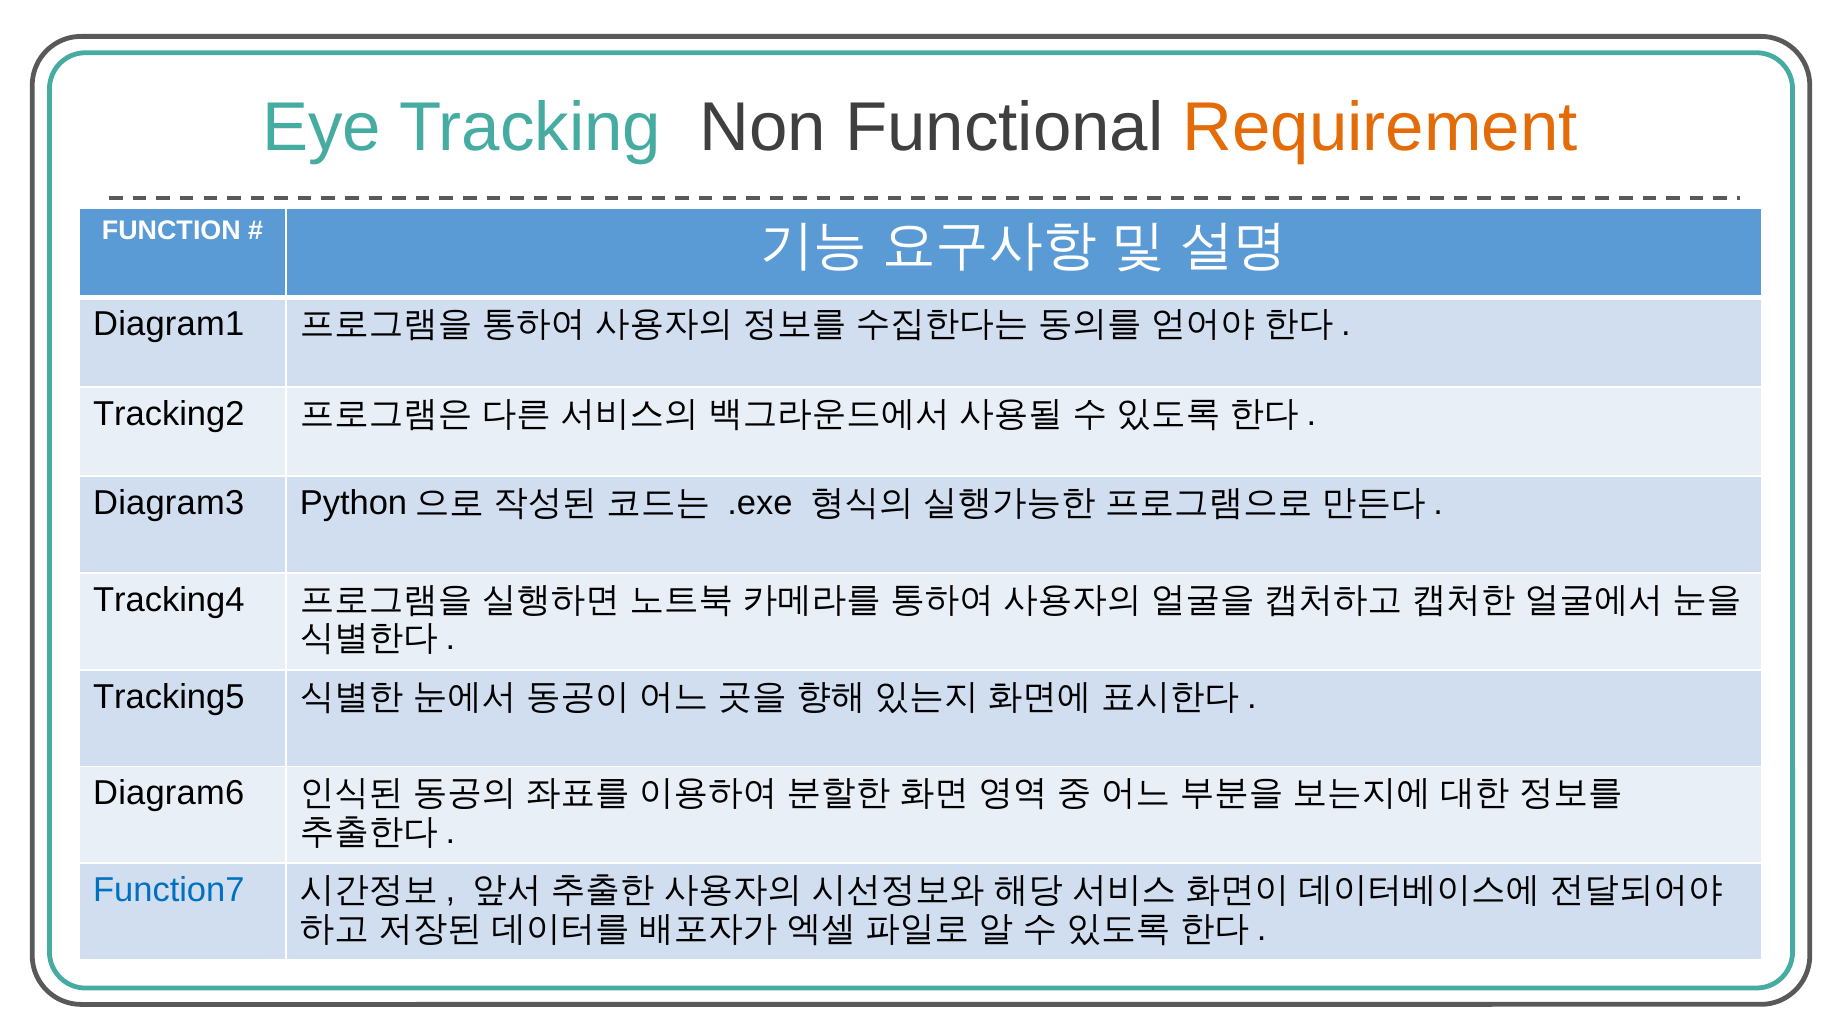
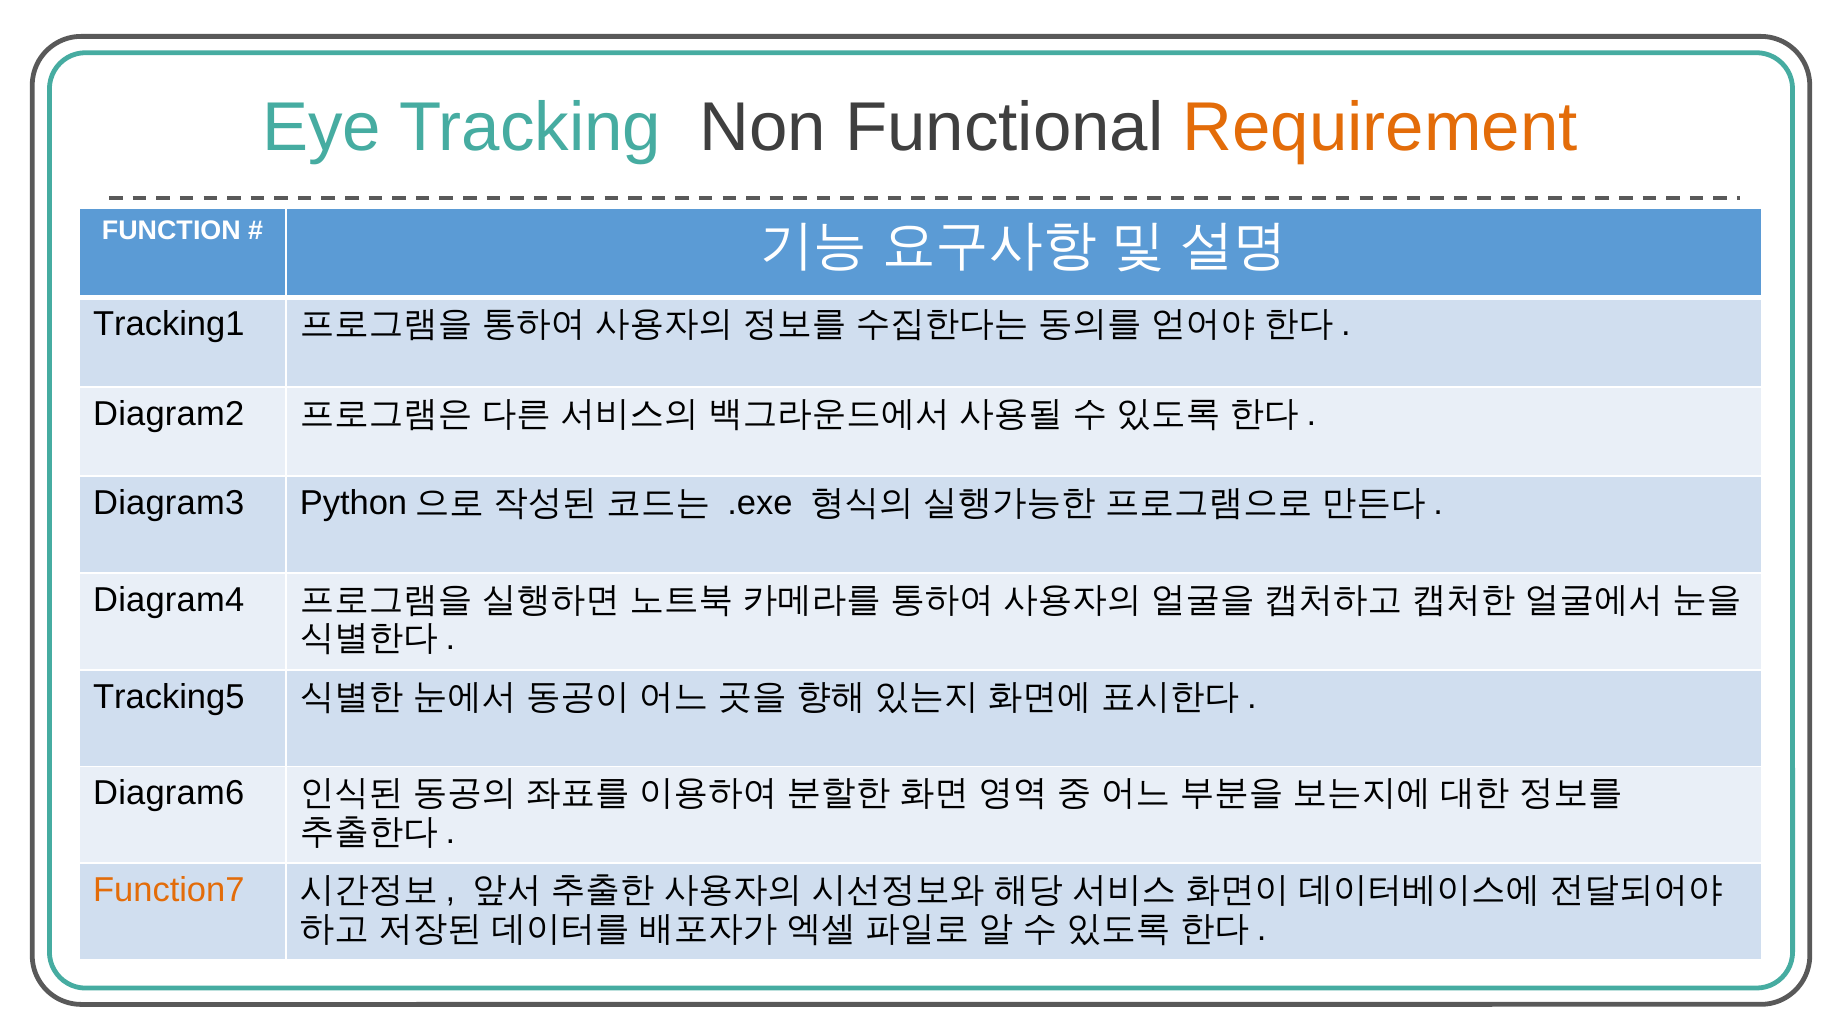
Diagram1: Diagram1 -> Tracking1 (169, 324)
Tracking2: Tracking2 -> Diagram2 (169, 414)
Tracking4: Tracking4 -> Diagram4 (169, 600)
Function7 colour: blue -> orange (169, 890)
